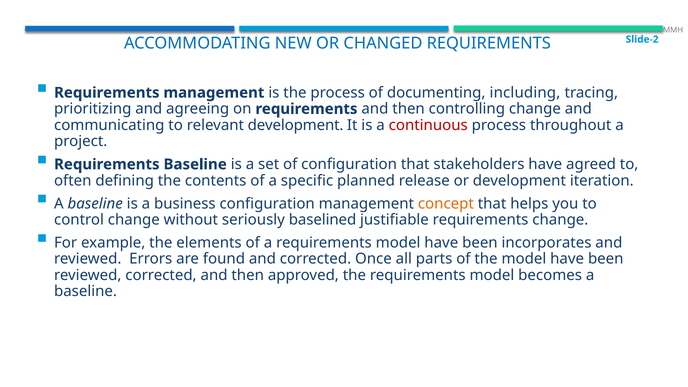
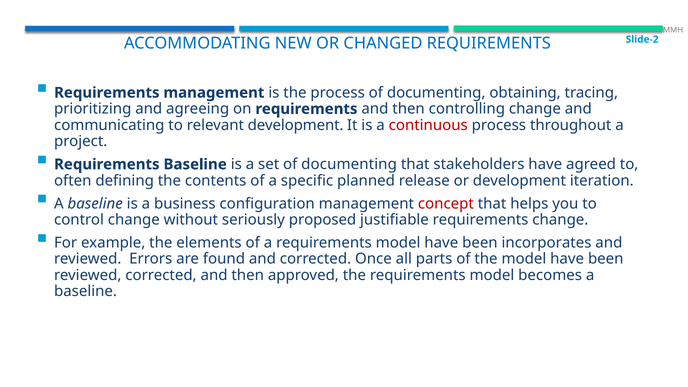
including: including -> obtaining (525, 93)
set of configuration: configuration -> documenting (349, 164)
concept colour: orange -> red (446, 204)
baselined: baselined -> proposed (323, 220)
